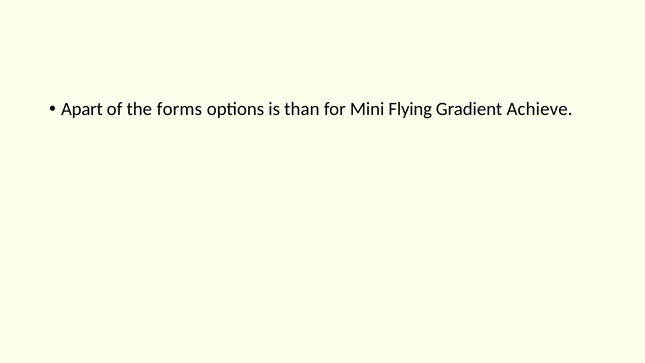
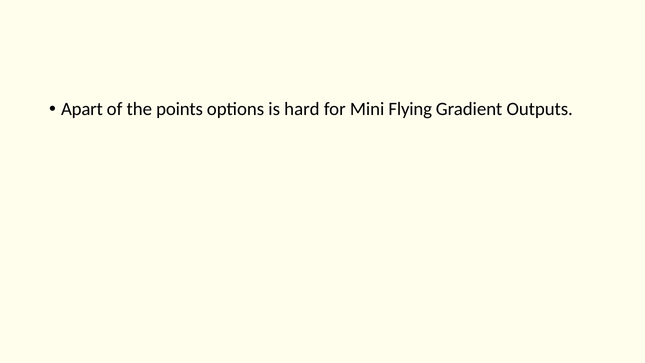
forms: forms -> points (180, 109)
than: than -> hard (302, 109)
Achieve: Achieve -> Outputs (540, 109)
